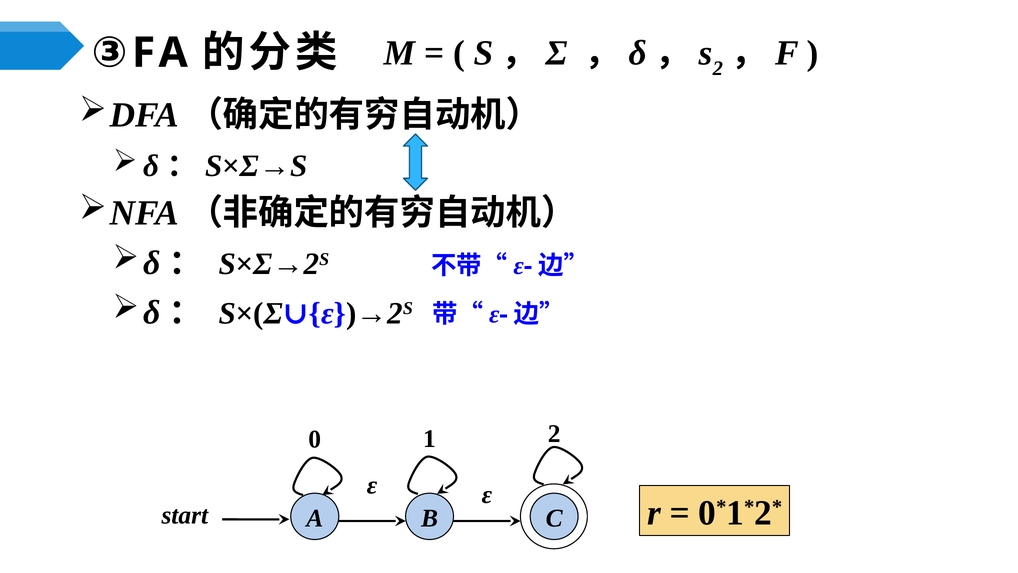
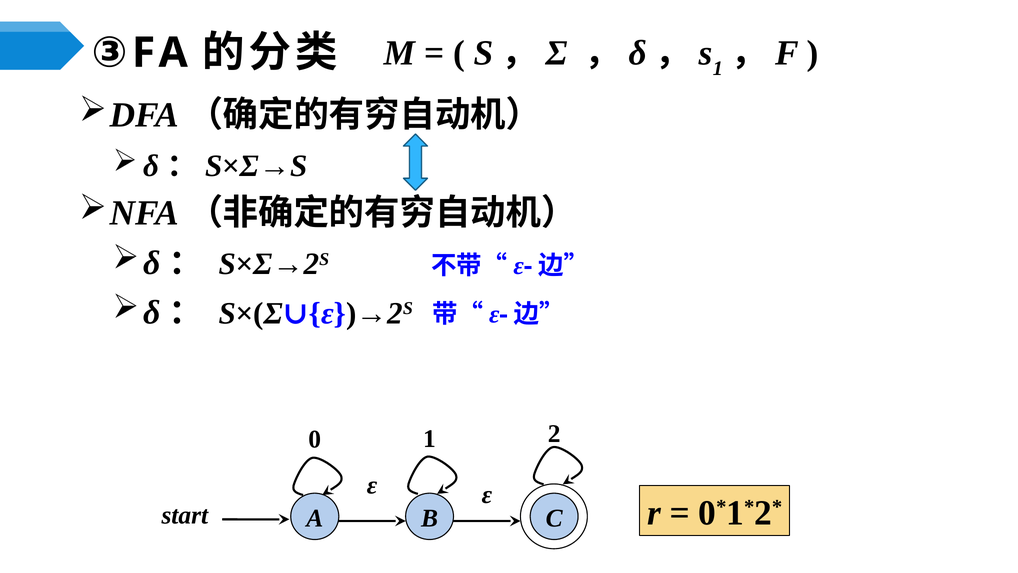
2: 2 -> 1 (718, 68)
